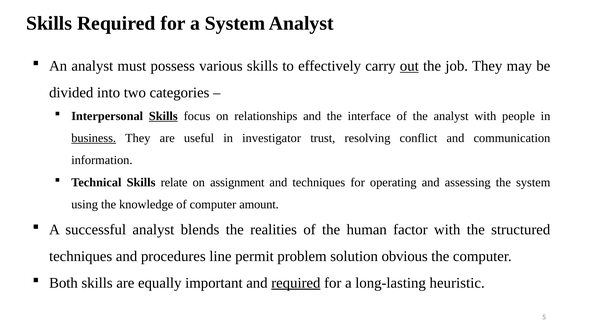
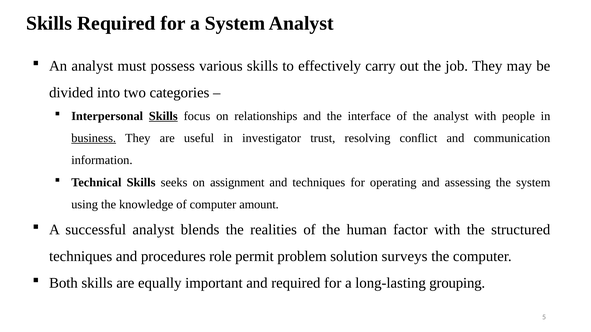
out underline: present -> none (409, 66)
relate: relate -> seeks (174, 183)
line: line -> role (220, 257)
obvious: obvious -> surveys (405, 257)
required underline: present -> none (296, 283)
heuristic: heuristic -> grouping (457, 283)
